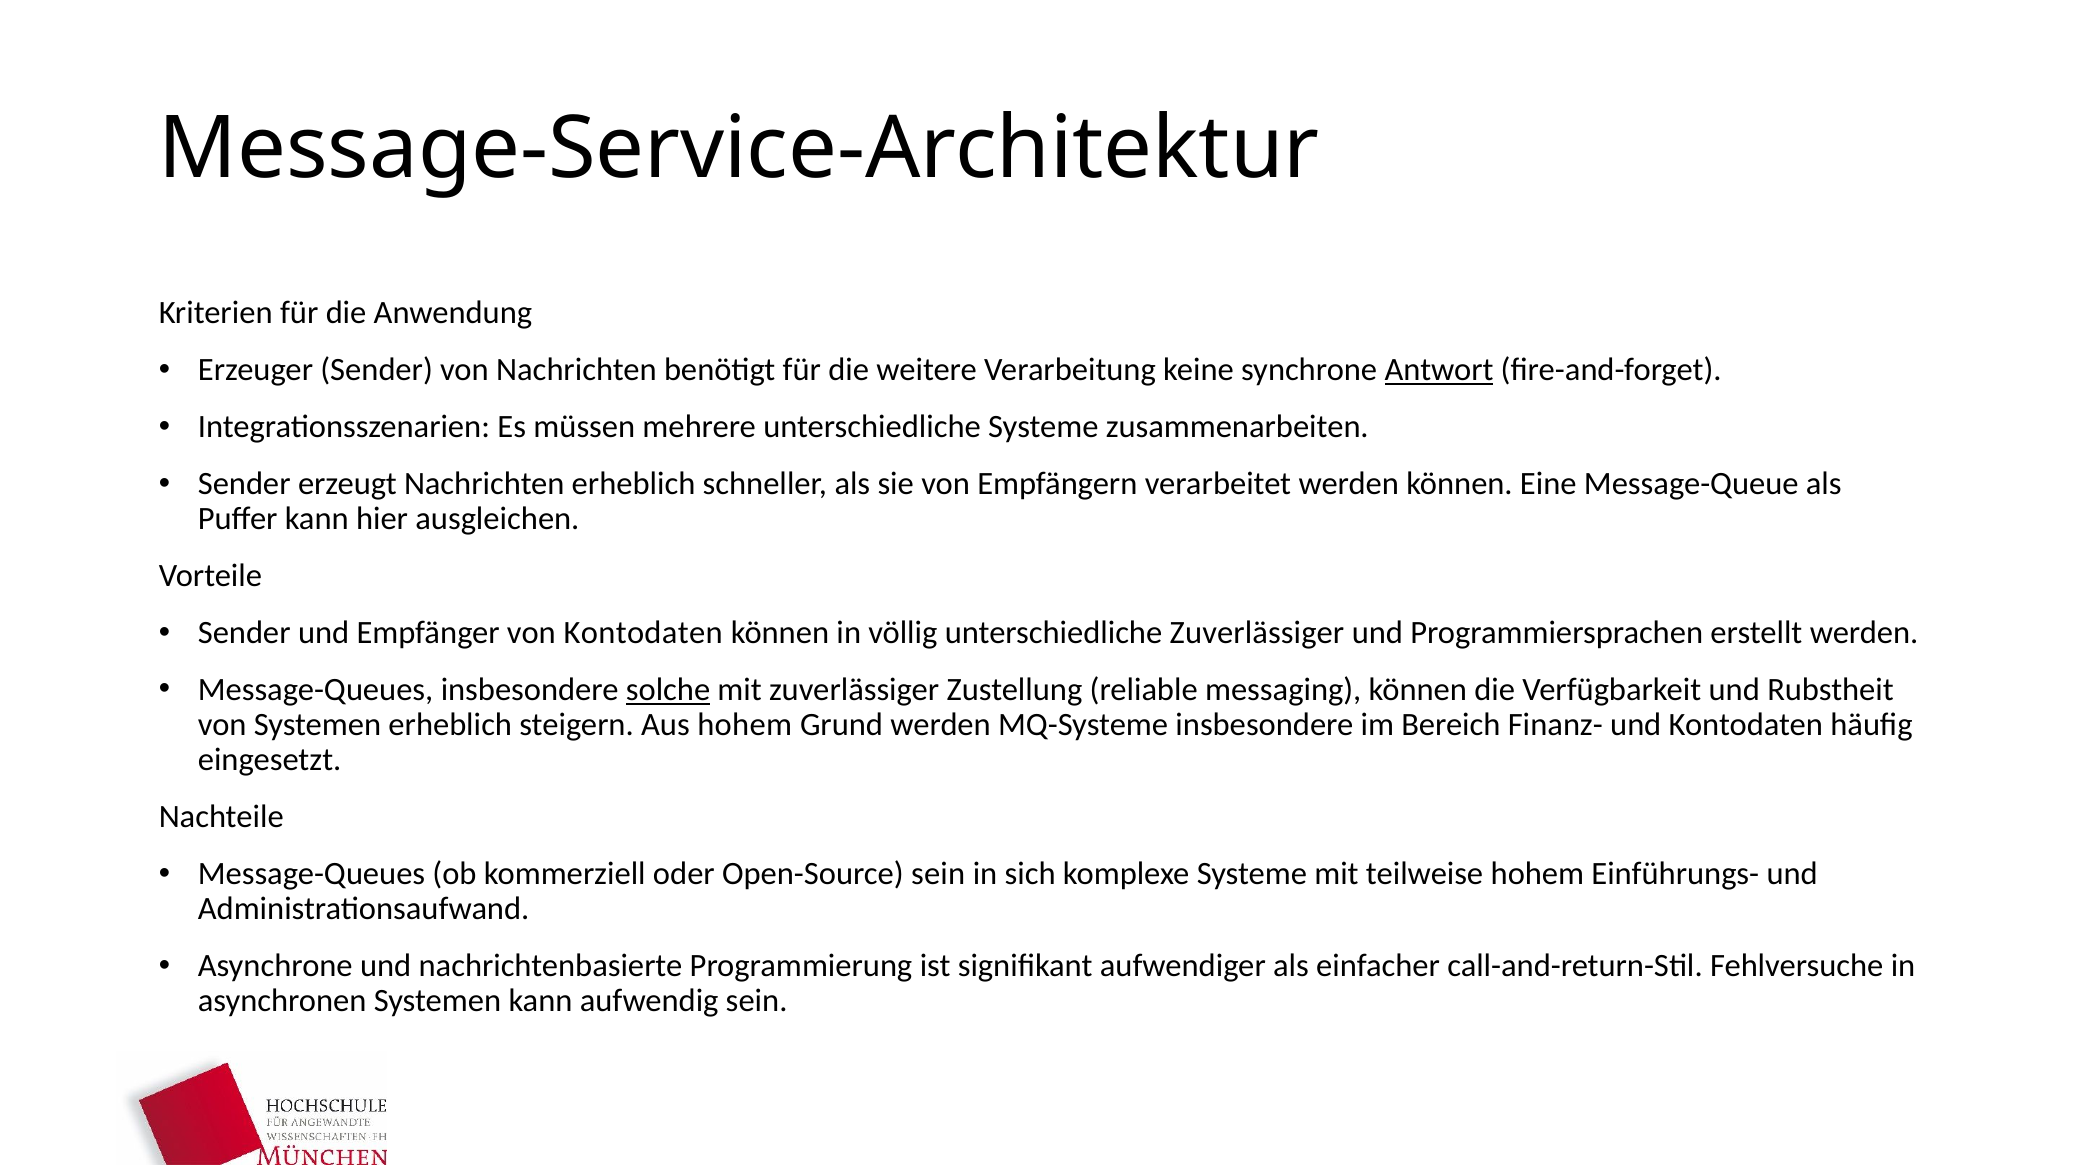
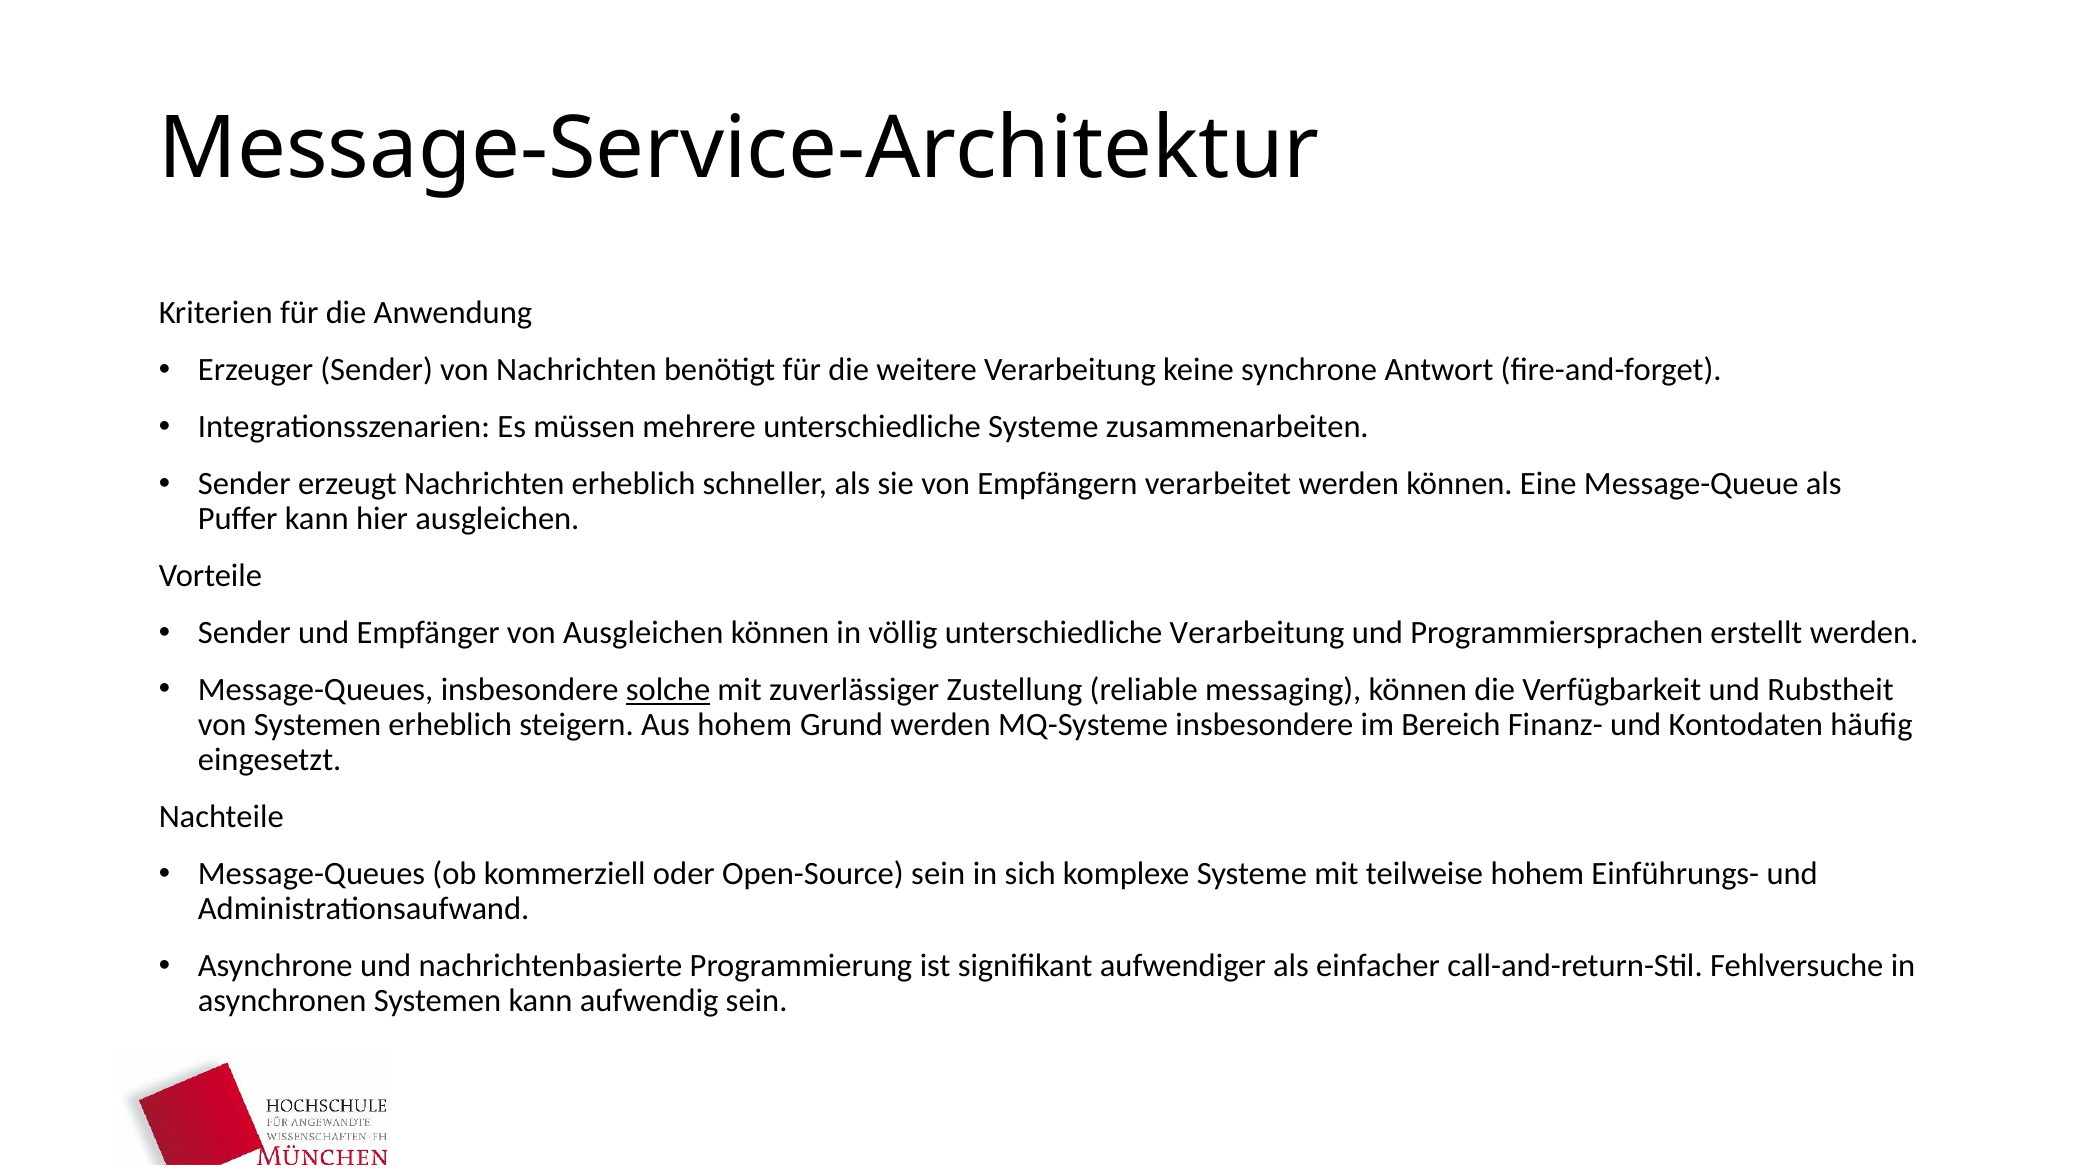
Antwort underline: present -> none (1439, 370)
von Kontodaten: Kontodaten -> Ausgleichen (643, 633)
unterschiedliche Zuverlässiger: Zuverlässiger -> Verarbeitung (1257, 633)
